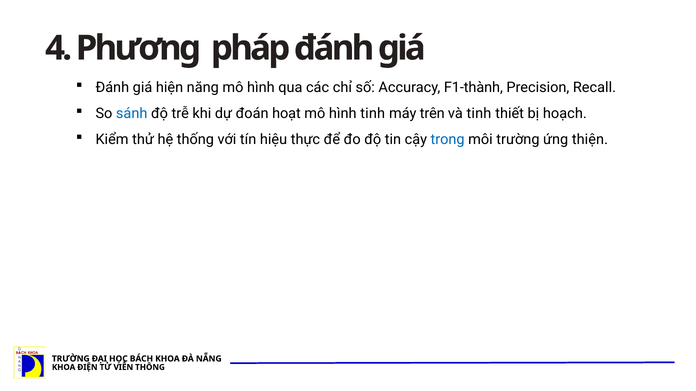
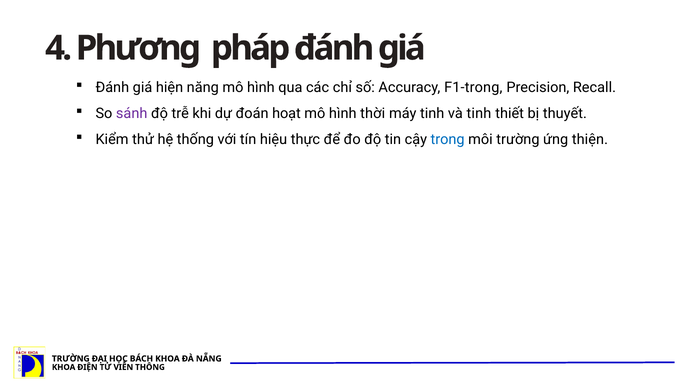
F1-thành: F1-thành -> F1-trong (473, 88)
sánh colour: blue -> purple (132, 114)
hình tinh: tinh -> thời (373, 114)
máy trên: trên -> tinh (432, 114)
hoạch: hoạch -> thuyết (565, 114)
